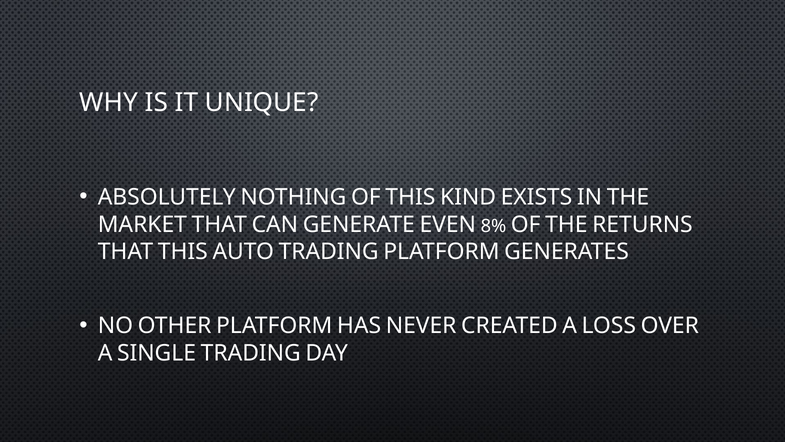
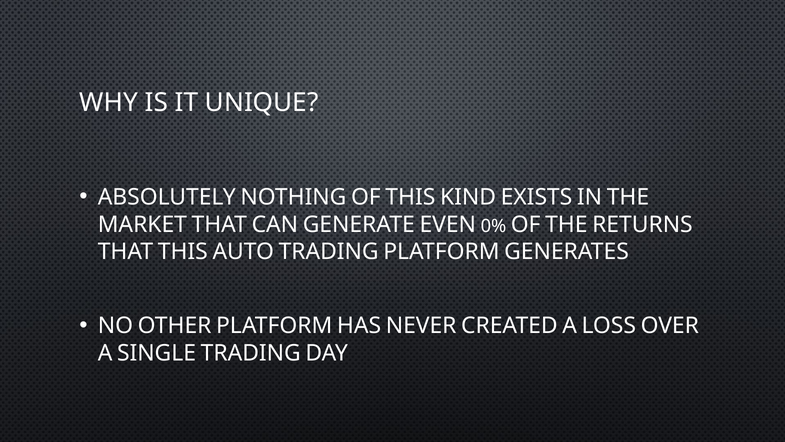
8%: 8% -> 0% (493, 226)
